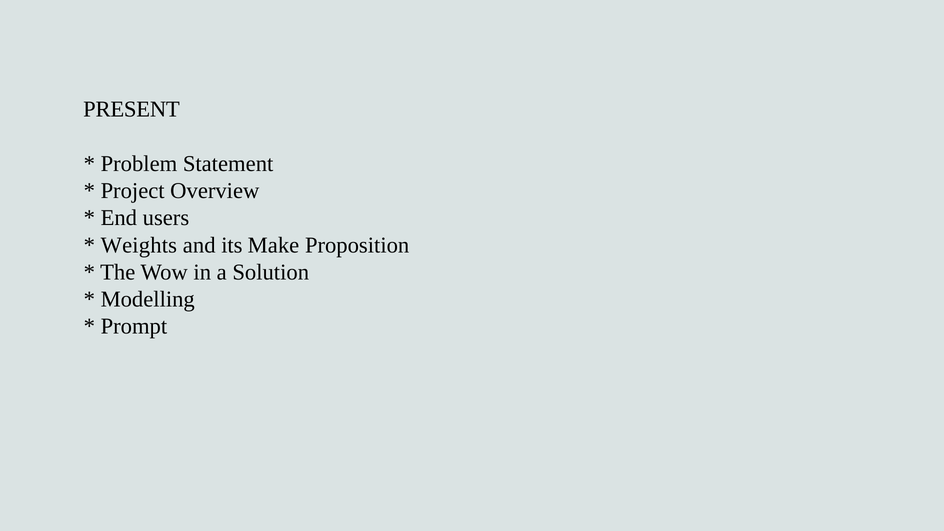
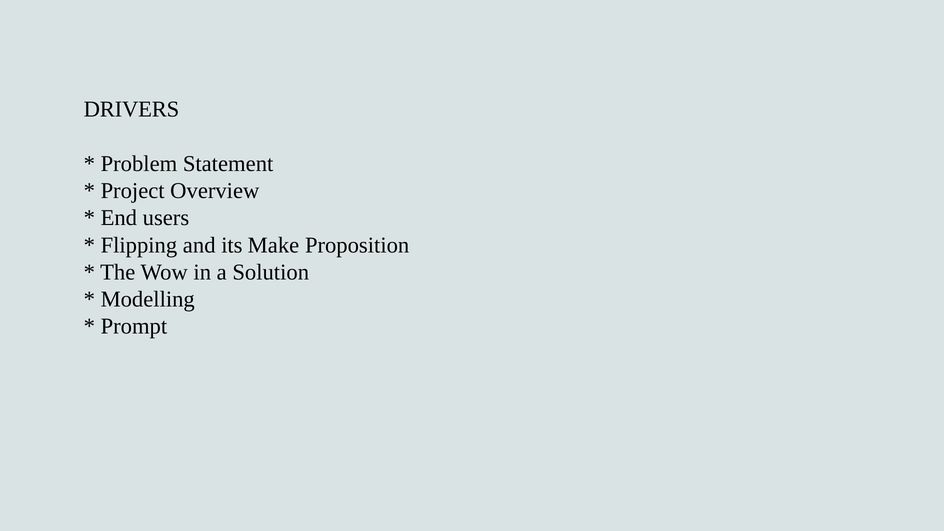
PRESENT: PRESENT -> DRIVERS (131, 109)
Weights: Weights -> Flipping (139, 245)
